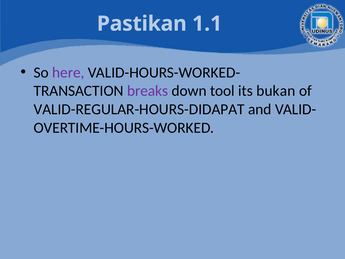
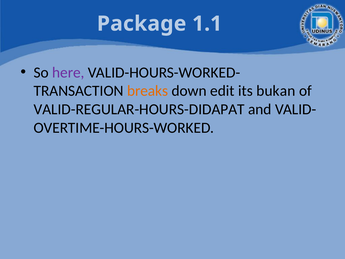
Pastikan: Pastikan -> Package (142, 24)
breaks colour: purple -> orange (148, 91)
tool: tool -> edit (222, 91)
